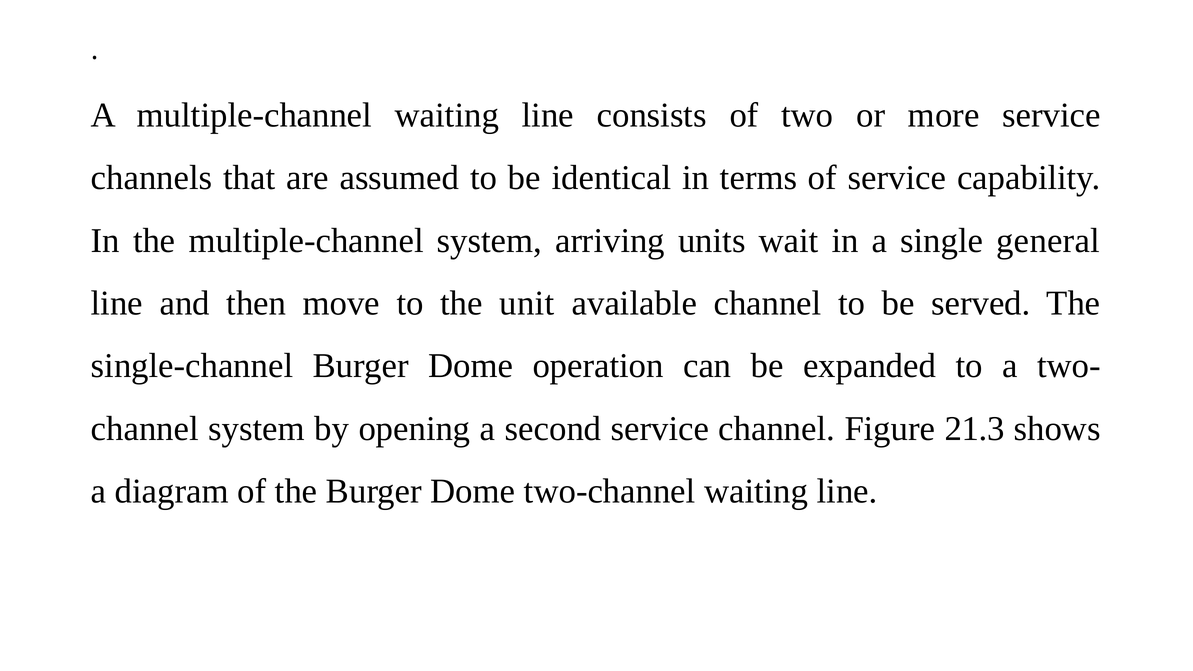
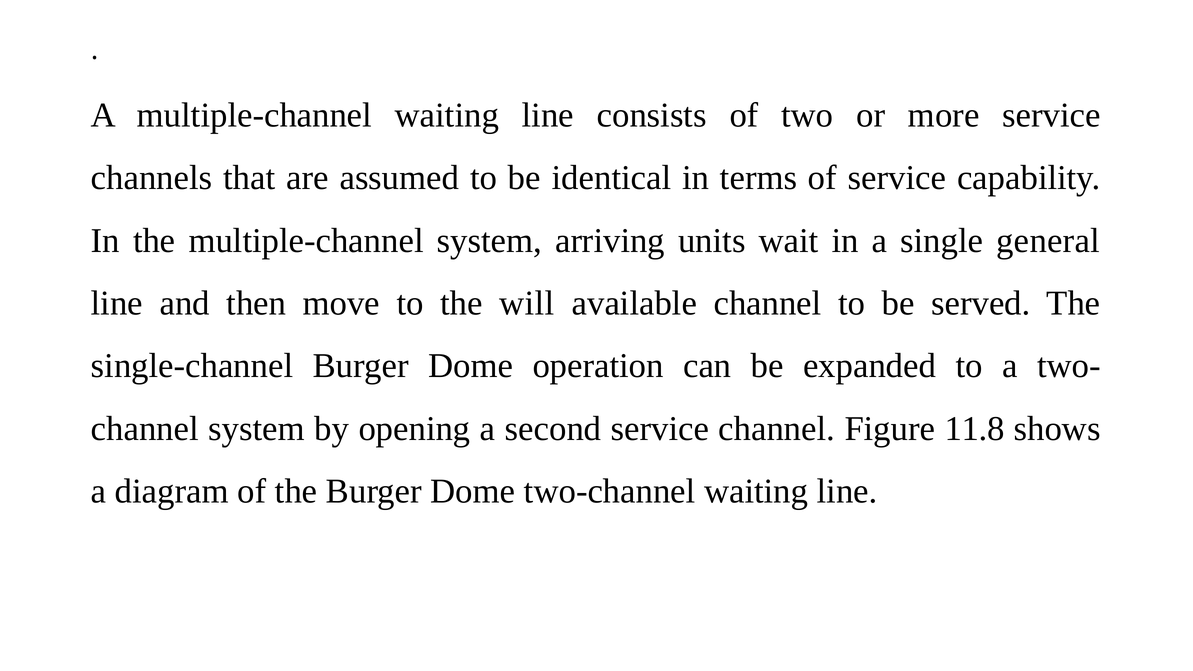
unit: unit -> will (527, 303)
21.3: 21.3 -> 11.8 (975, 429)
